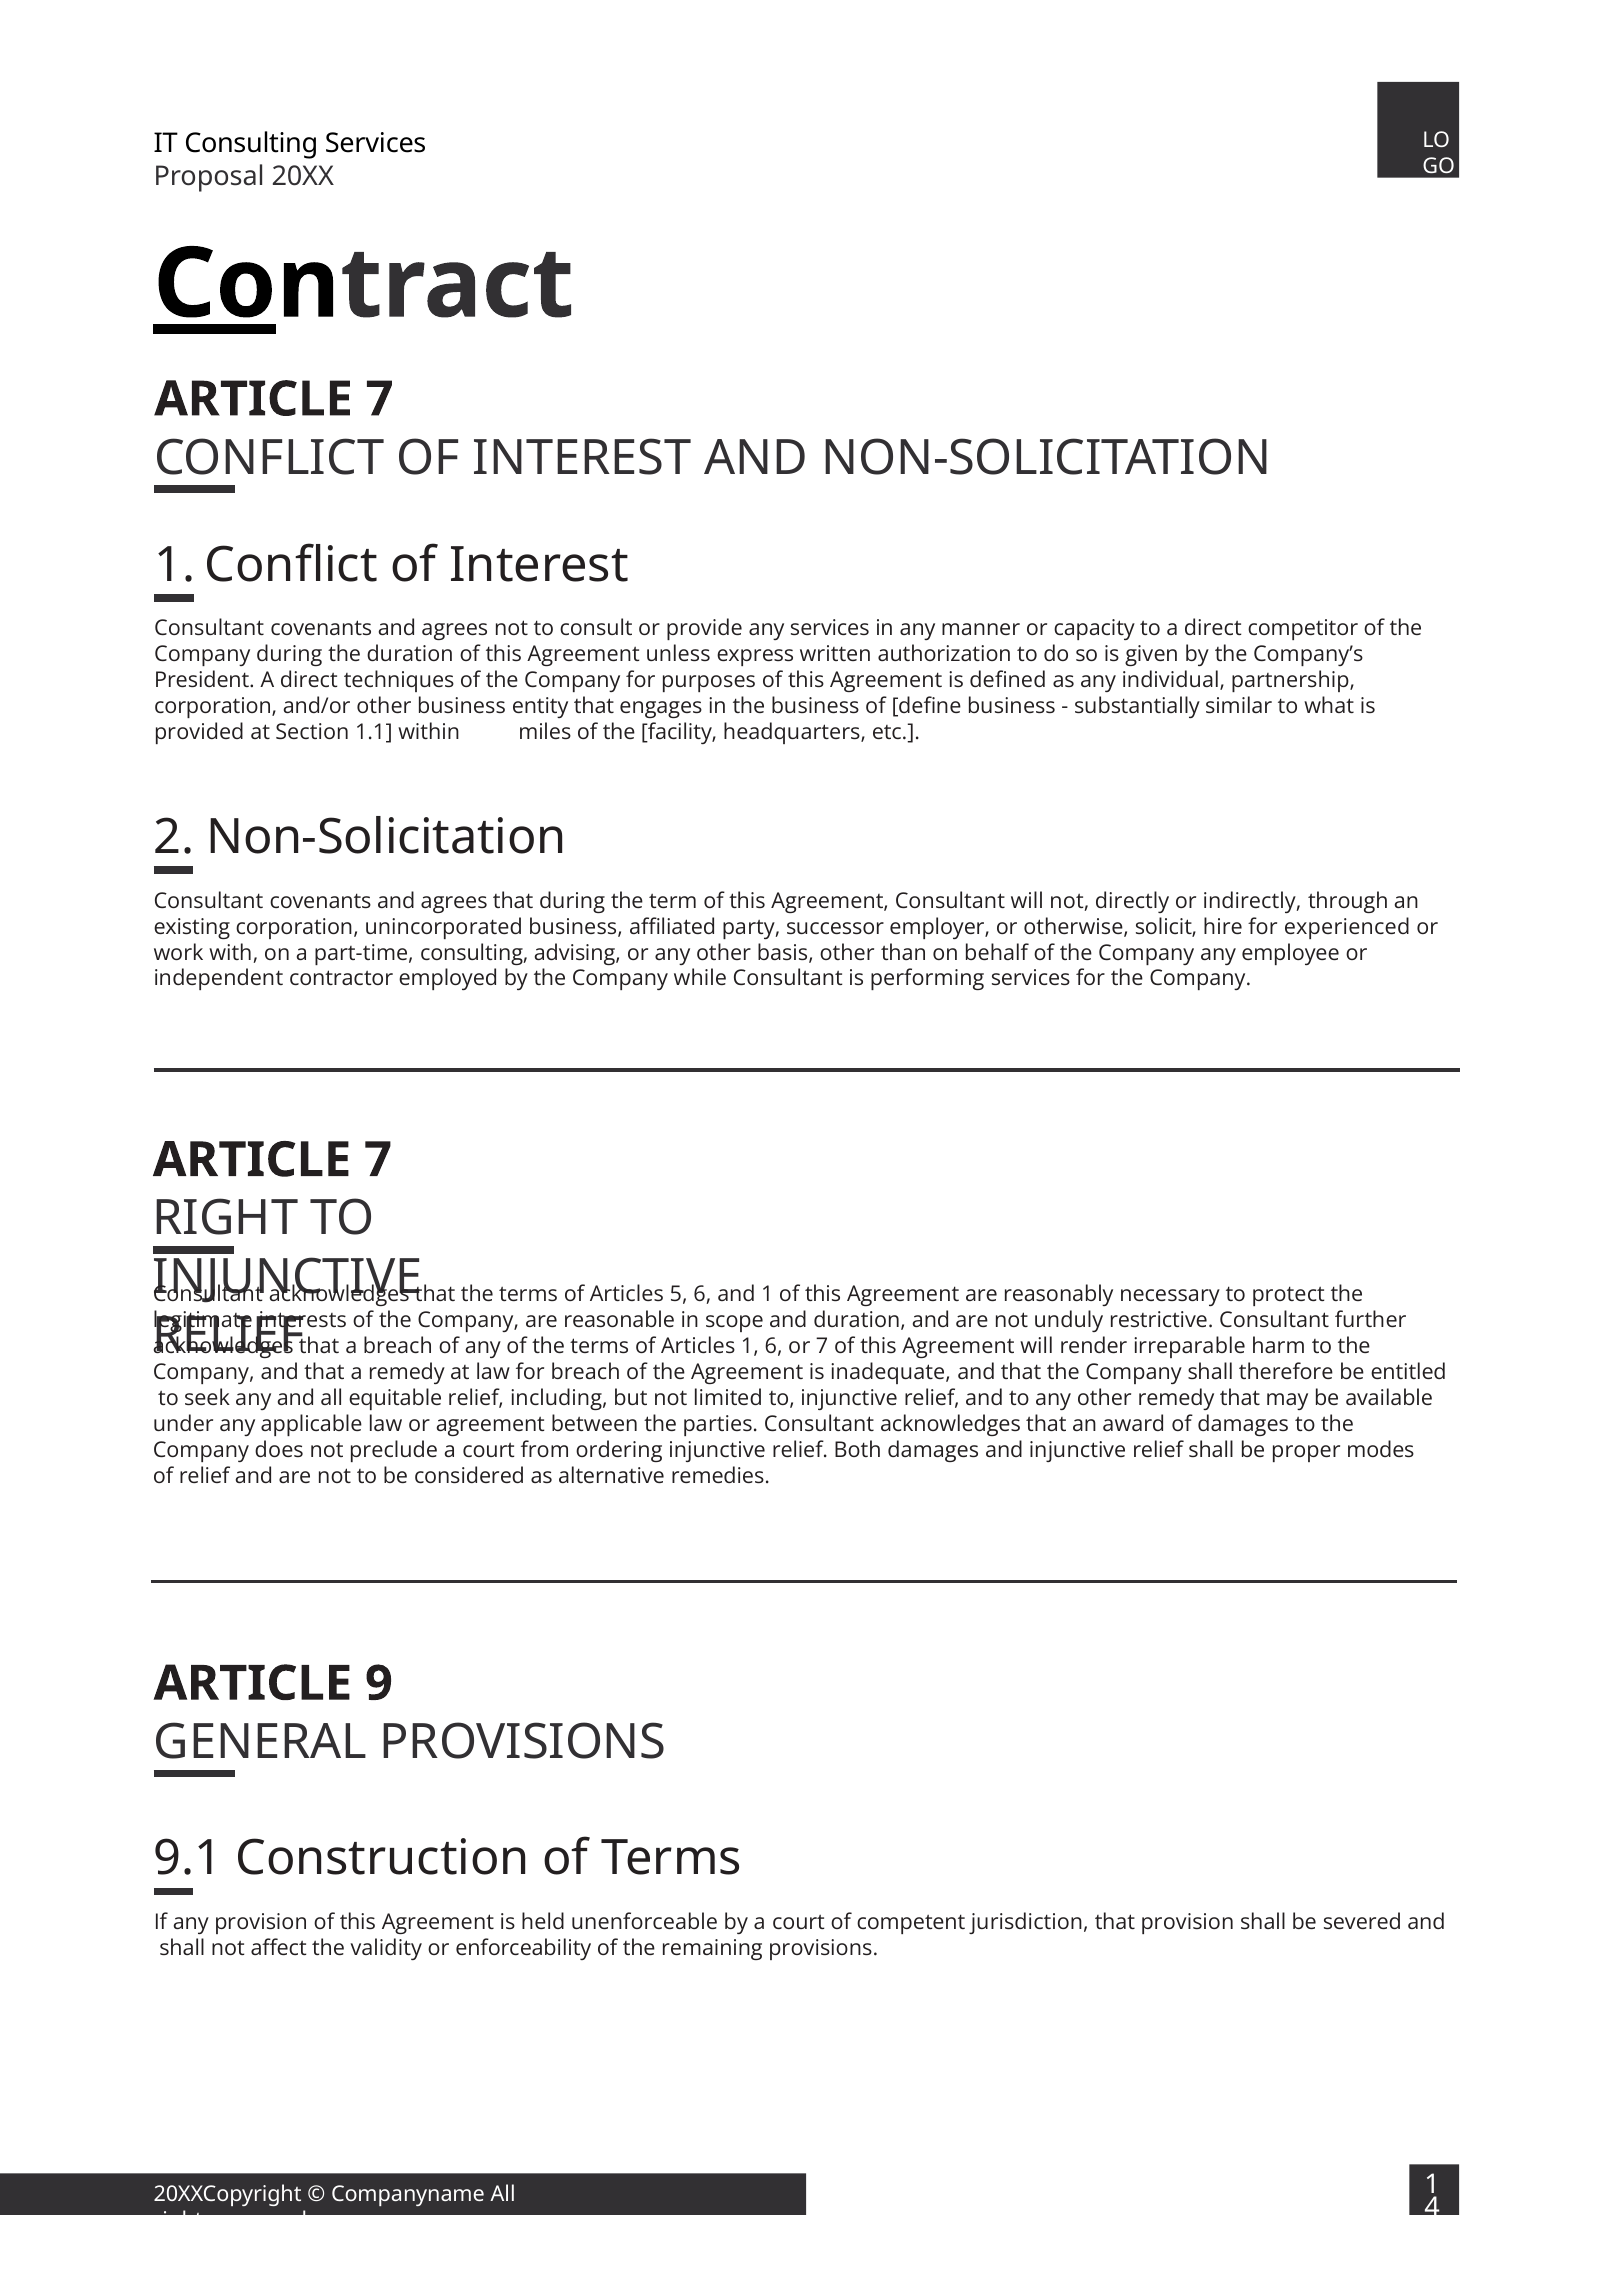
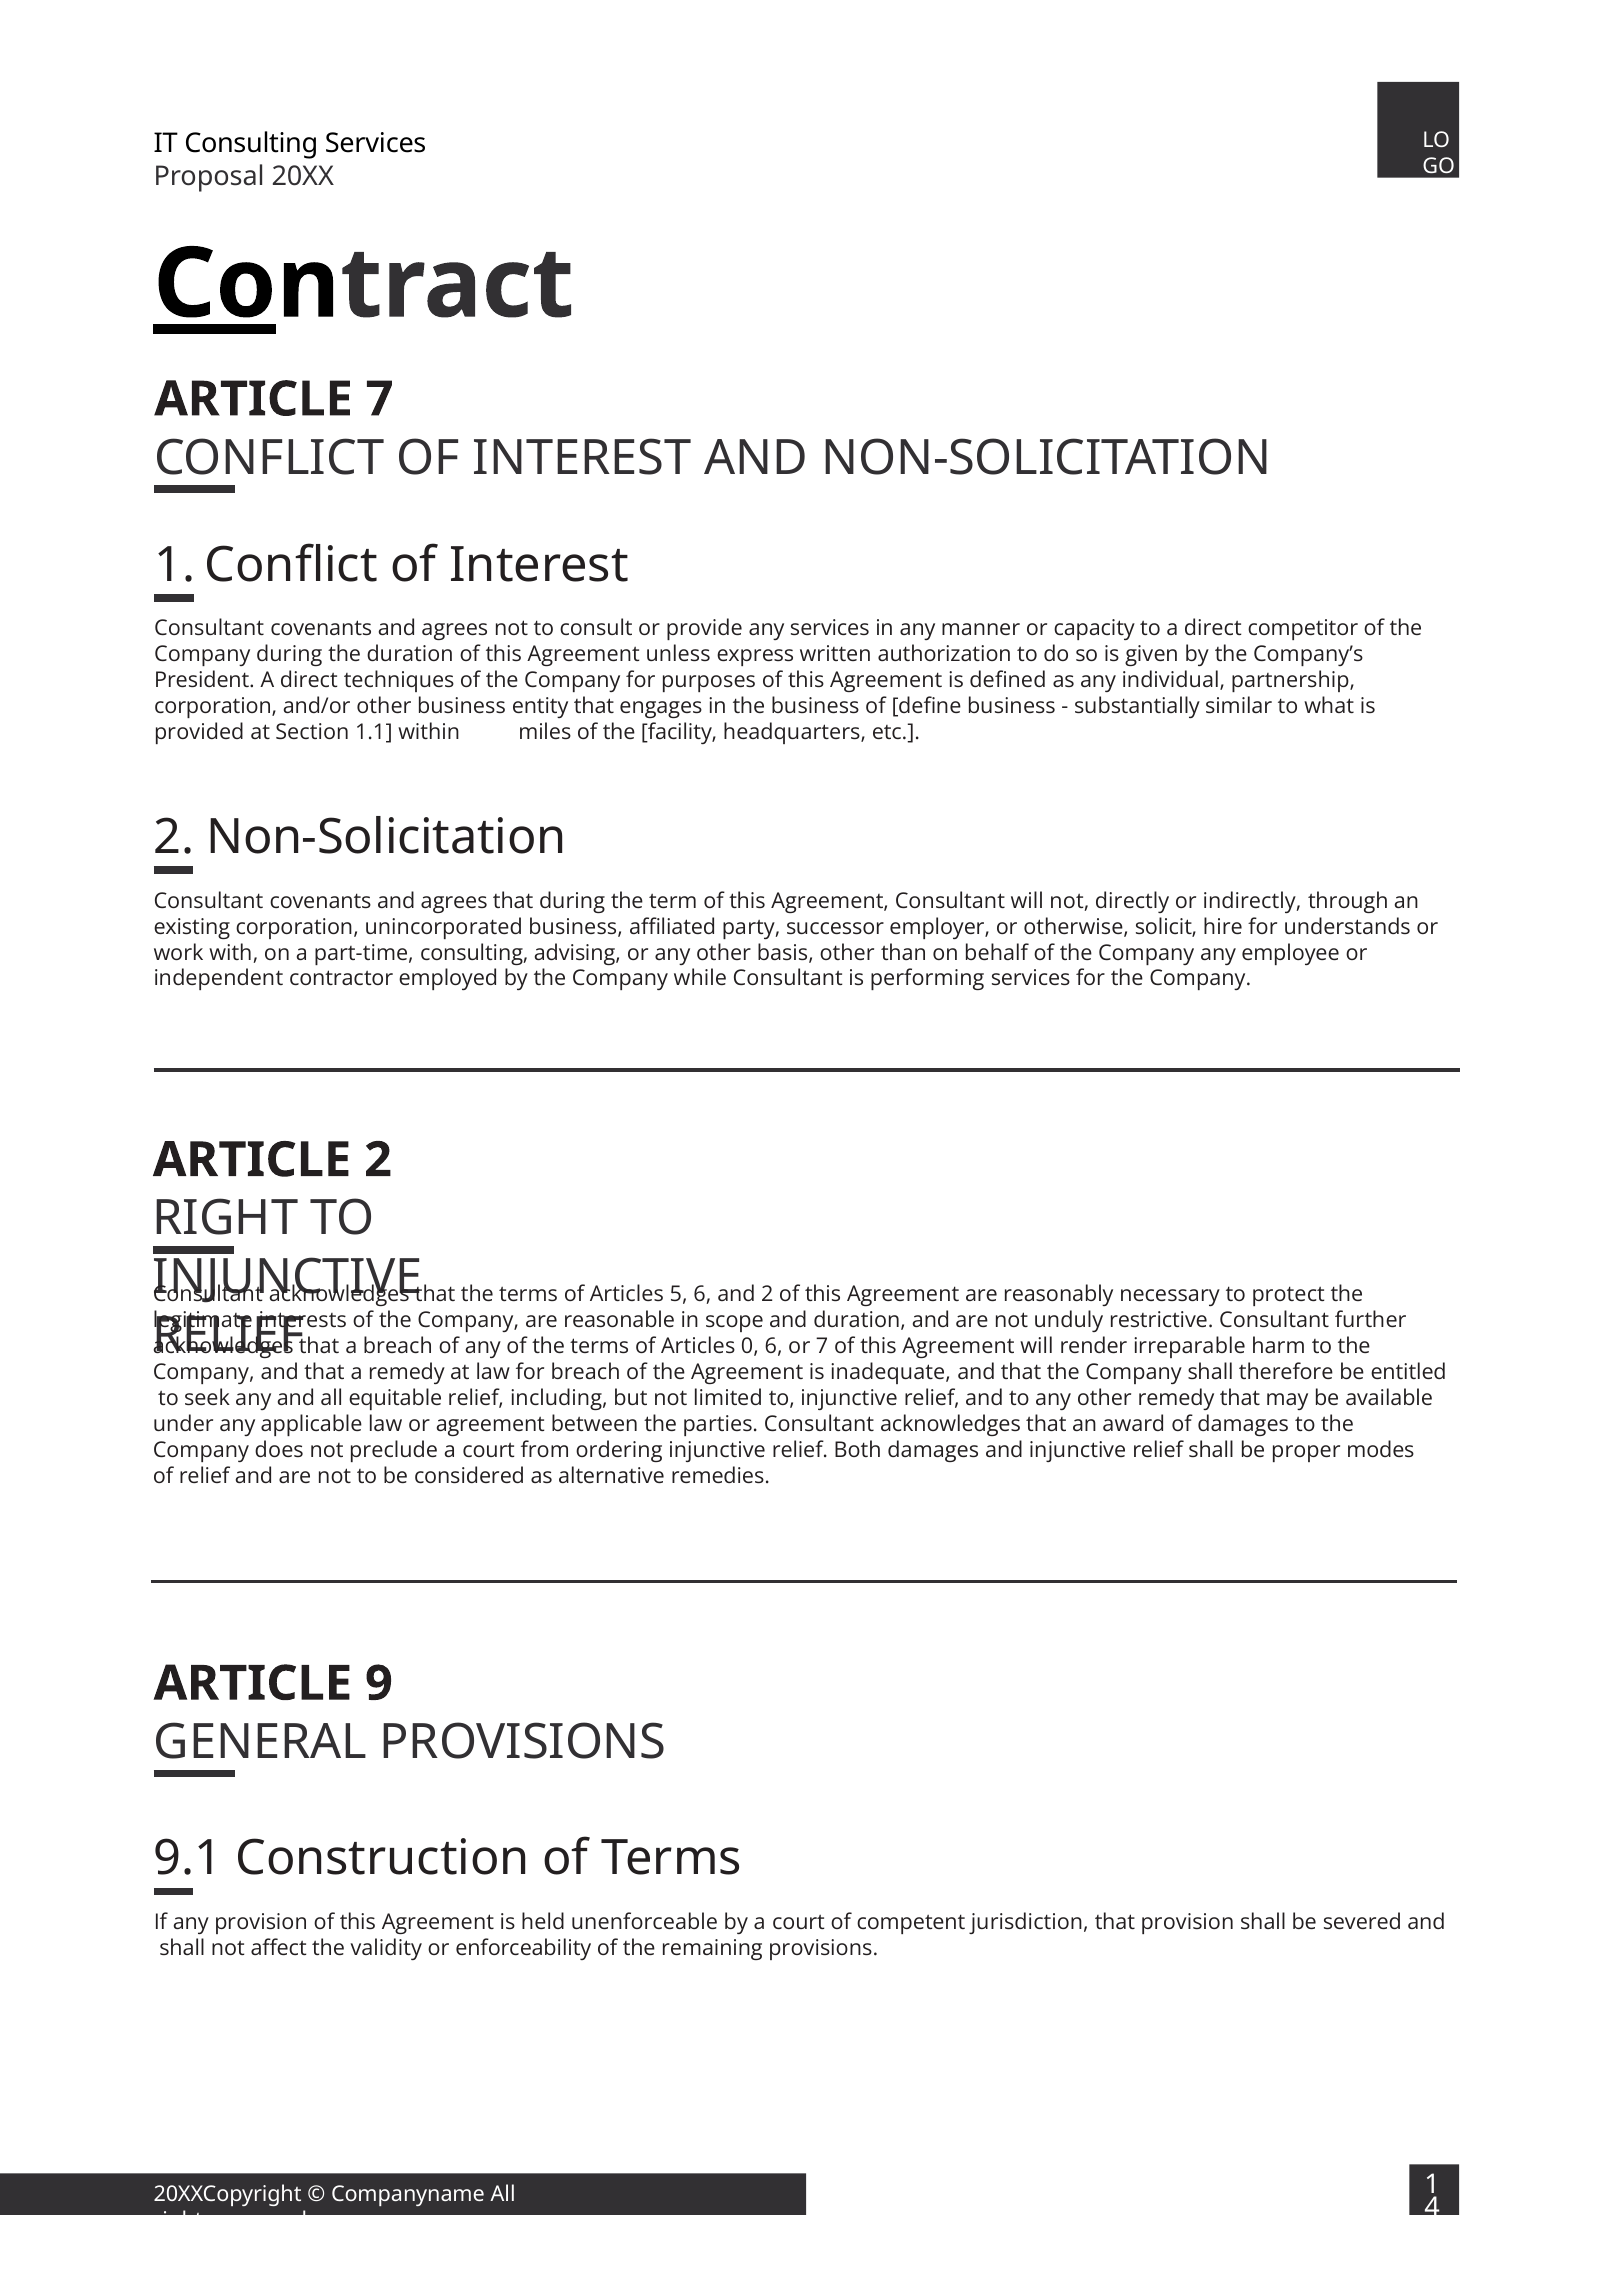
experienced: experienced -> understands (1347, 927)
7: 7 -> 2 (378, 1160)
and 1: 1 -> 2 (767, 1294)
Articles 1: 1 -> 0 (750, 1346)
